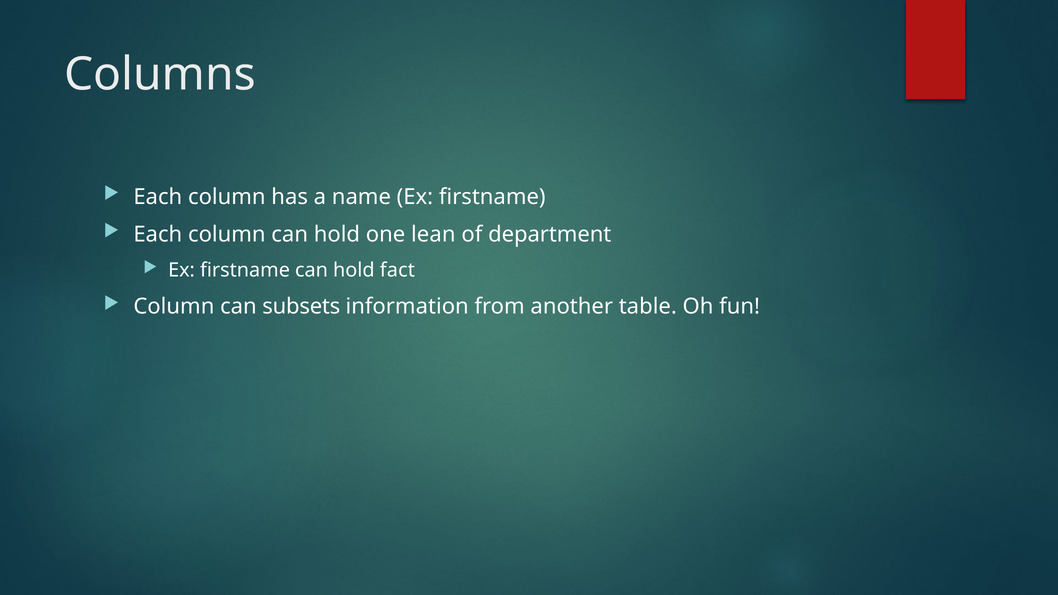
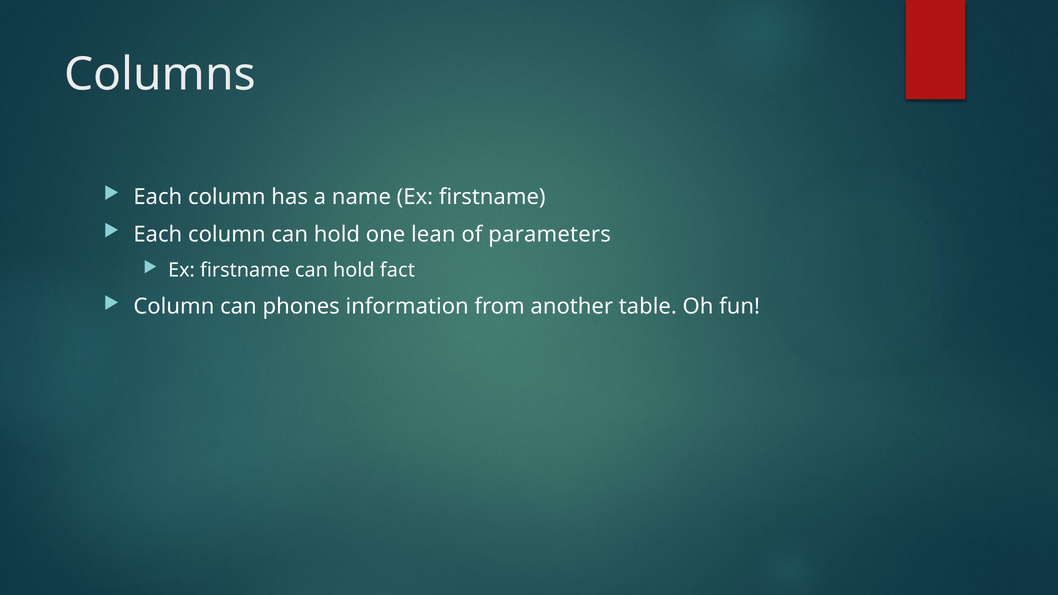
department: department -> parameters (550, 234)
subsets: subsets -> phones (301, 307)
